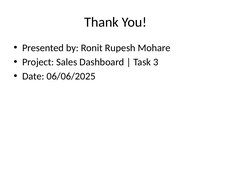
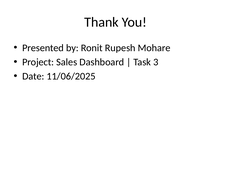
06/06/2025: 06/06/2025 -> 11/06/2025 (71, 76)
